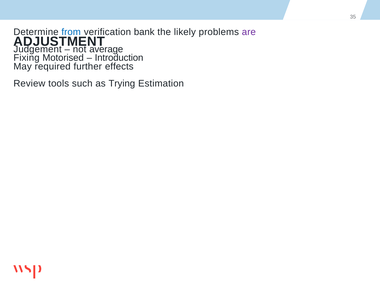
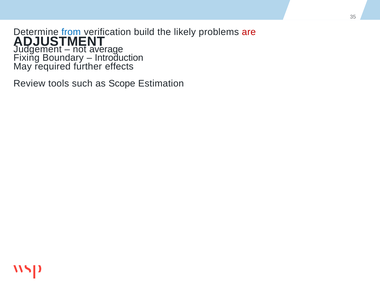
bank: bank -> build (144, 32)
are colour: purple -> red (249, 32)
Motorised: Motorised -> Boundary (63, 58)
Trying: Trying -> Scope (122, 84)
